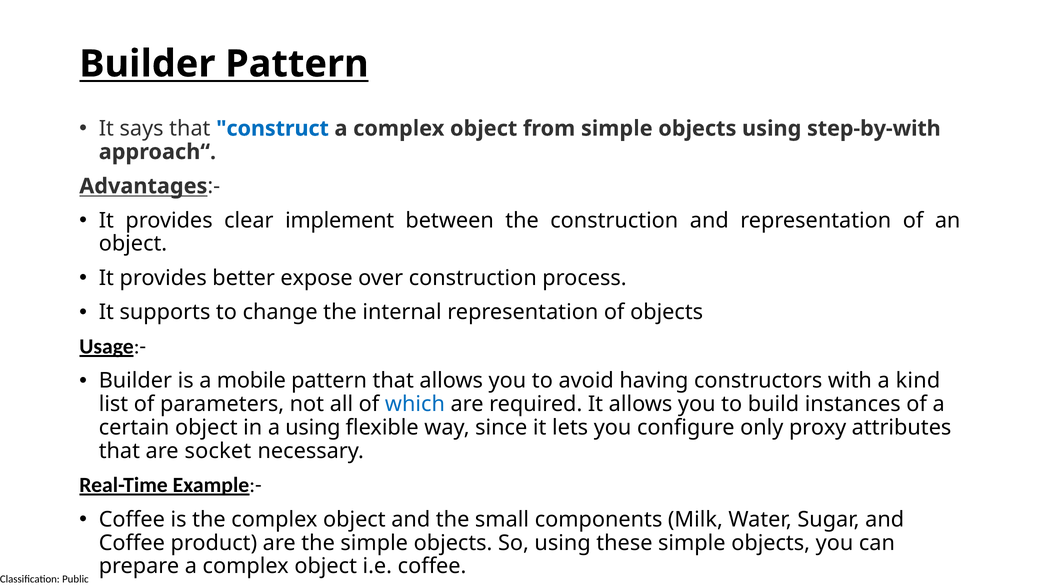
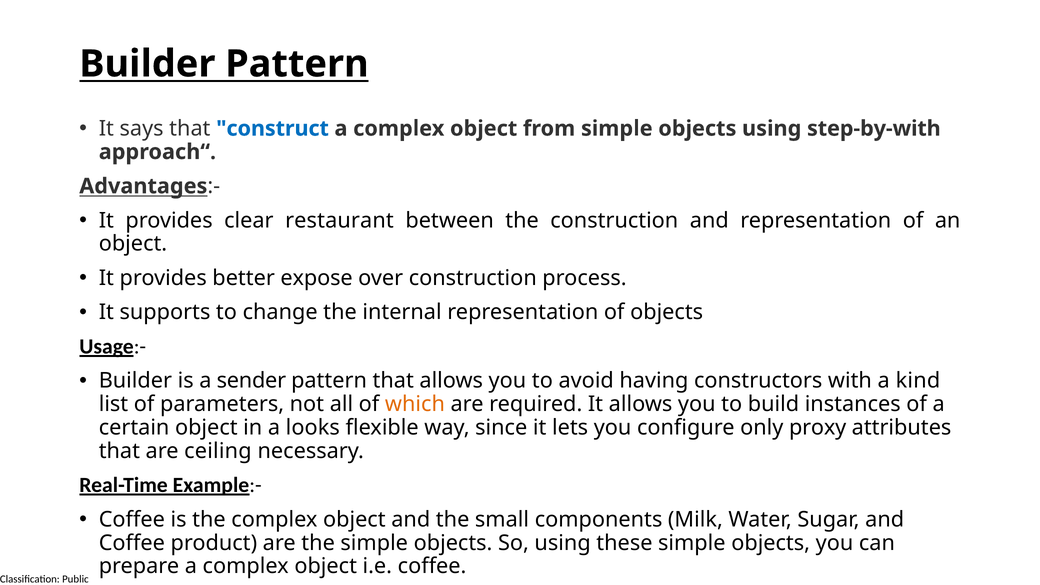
implement: implement -> restaurant (339, 220)
mobile: mobile -> sender (251, 381)
which colour: blue -> orange (415, 404)
a using: using -> looks (313, 428)
socket: socket -> ceiling (218, 451)
